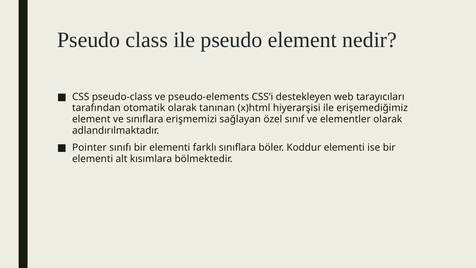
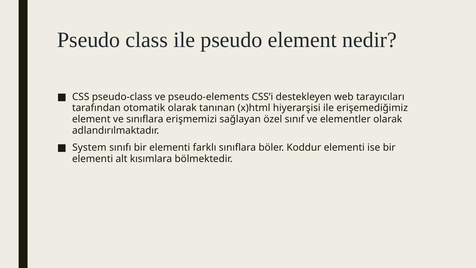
Pointer: Pointer -> System (89, 147)
